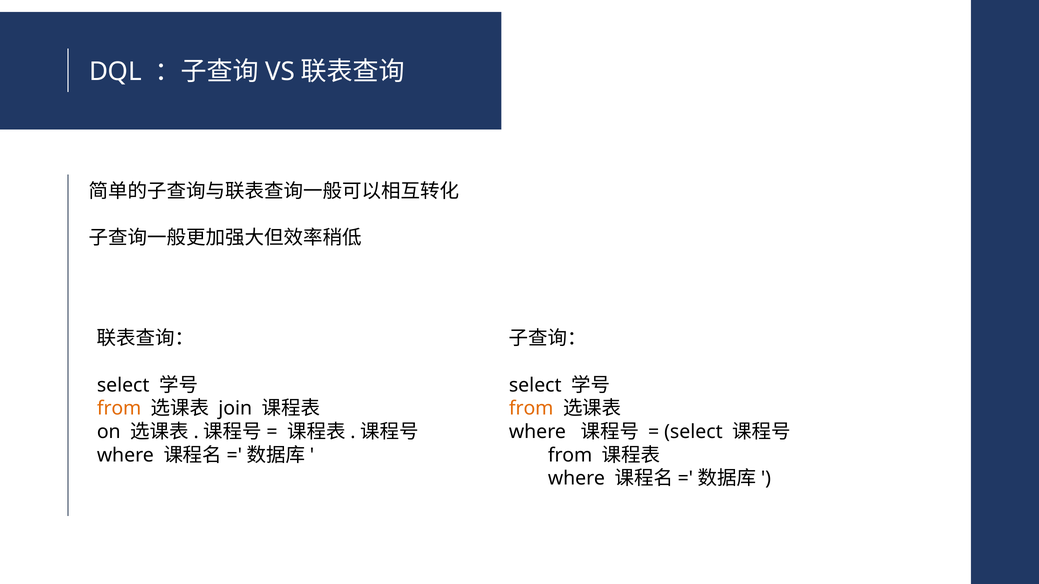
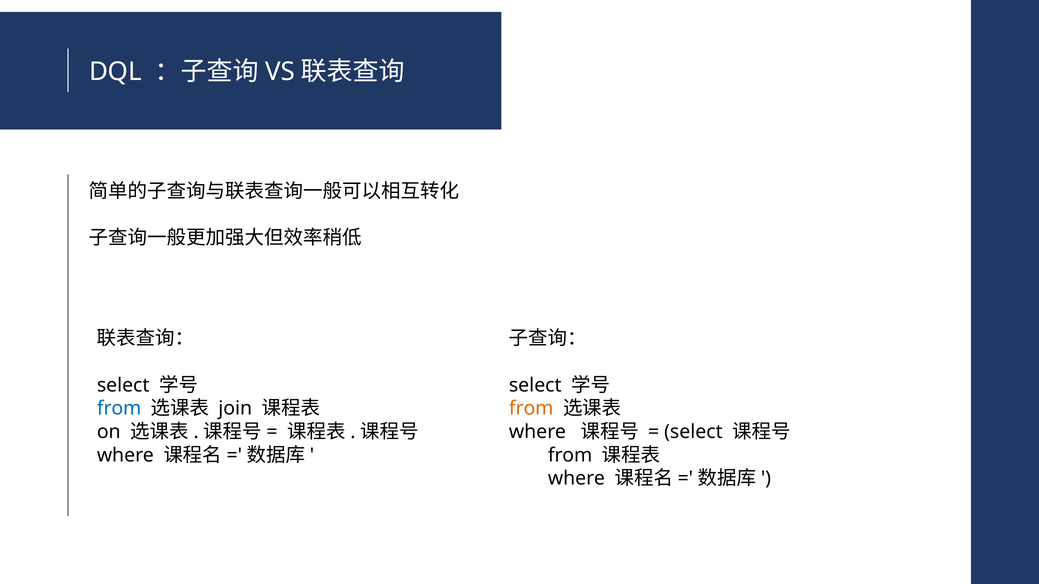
from colour: orange -> blue (119, 409)
